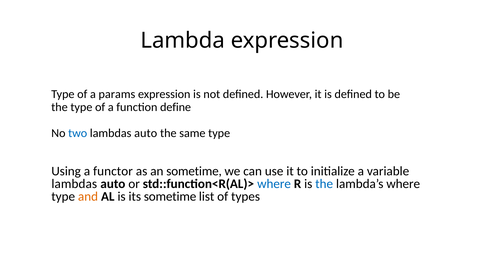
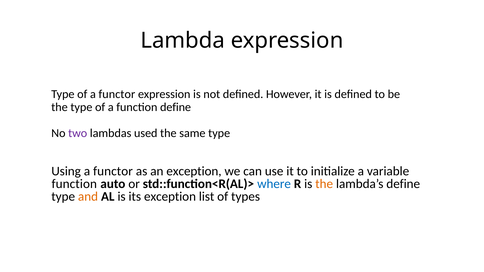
of a params: params -> functor (117, 94)
two colour: blue -> purple (78, 133)
auto: auto -> used (146, 133)
an sometime: sometime -> exception (194, 171)
lambdas: lambdas -> function (74, 184)
the colour: blue -> orange (324, 184)
lambda’s where: where -> define (403, 184)
its sometime: sometime -> exception (170, 197)
